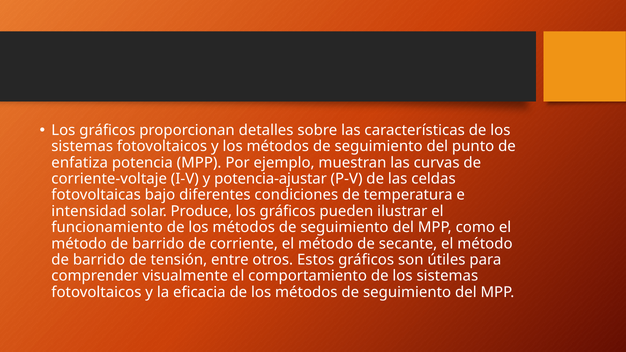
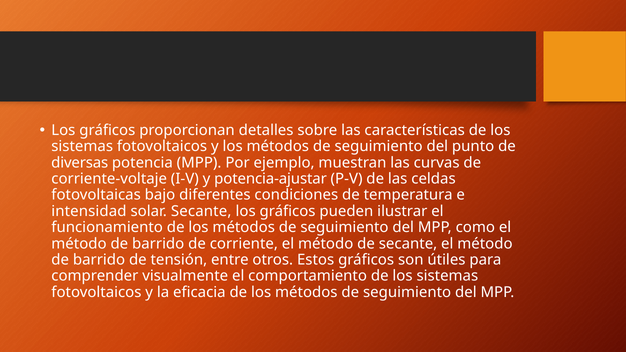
enfatiza: enfatiza -> diversas (80, 163)
solar Produce: Produce -> Secante (201, 211)
